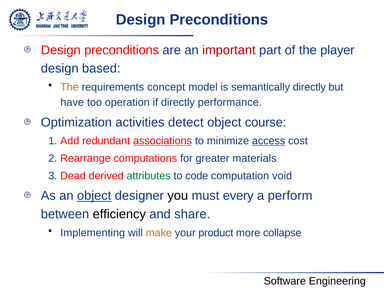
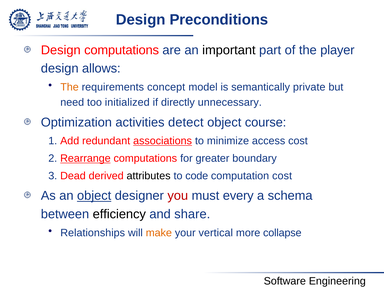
preconditions: preconditions -> computations (122, 50)
important colour: red -> black (229, 50)
based: based -> allows (101, 68)
semantically directly: directly -> private (309, 87)
have: have -> need (72, 102)
operation: operation -> initialized (127, 102)
performance: performance -> unnecessary (230, 102)
access underline: present -> none (269, 141)
Rearrange underline: none -> present (85, 158)
materials: materials -> boundary (255, 158)
attributes colour: green -> black (149, 176)
computation void: void -> cost (282, 176)
you colour: black -> red (178, 196)
perform: perform -> schema (290, 196)
Implementing: Implementing -> Relationships (93, 233)
product: product -> vertical (216, 233)
